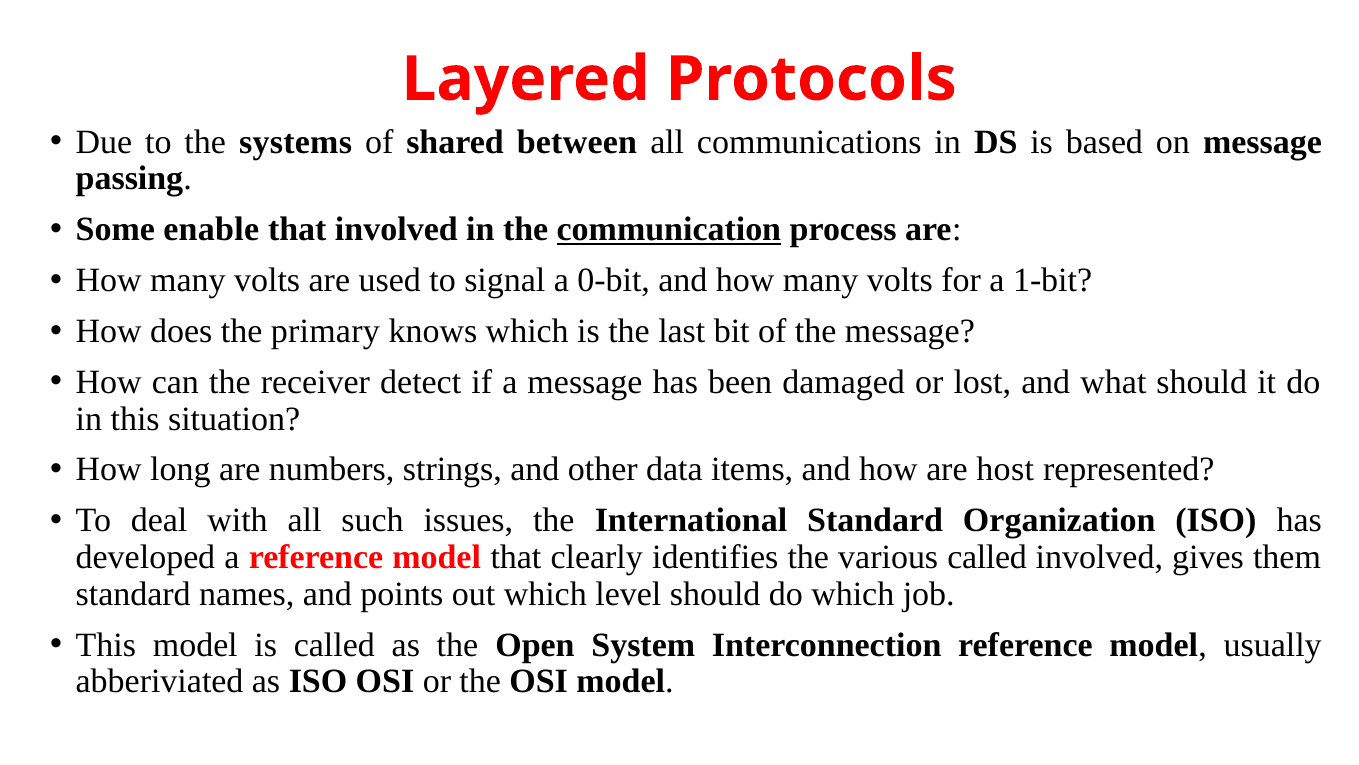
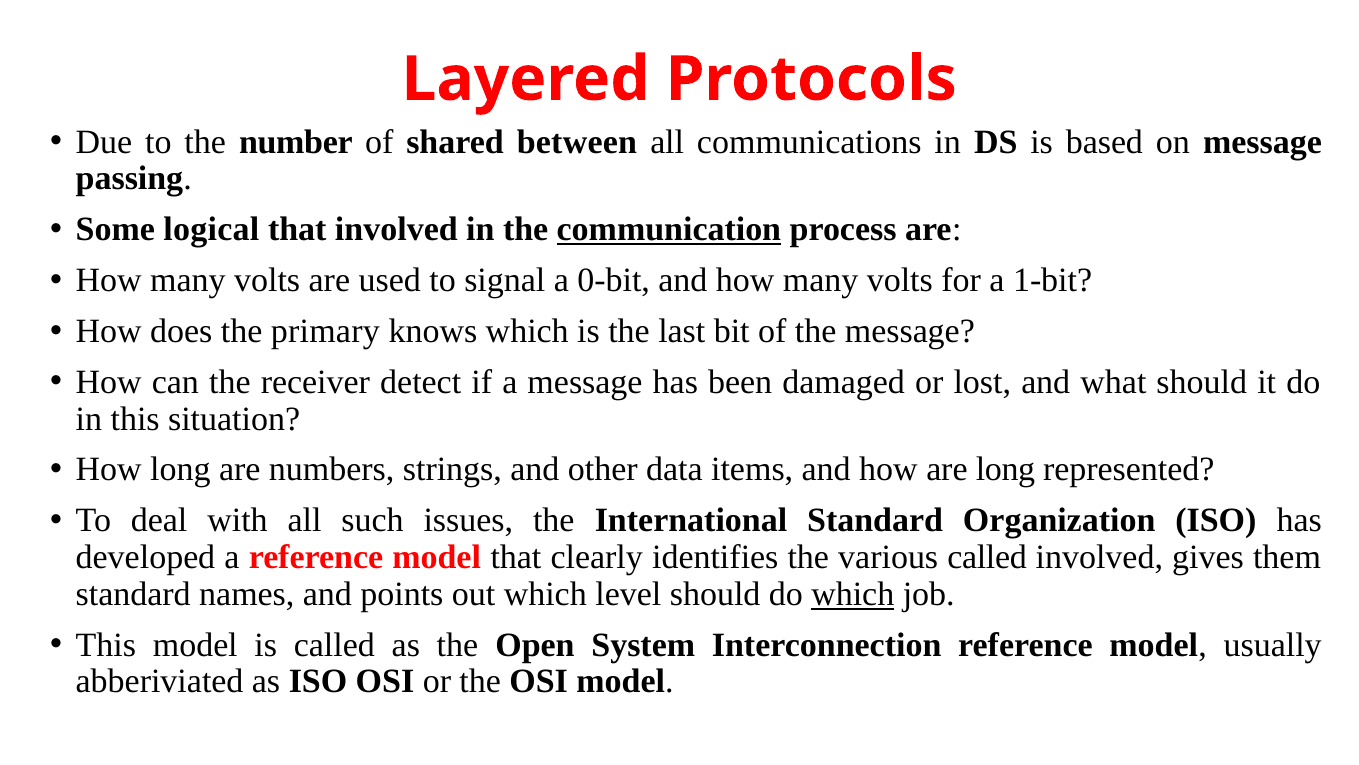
systems: systems -> number (296, 142)
enable: enable -> logical (211, 229)
are host: host -> long (1006, 469)
which underline: none -> present (853, 594)
